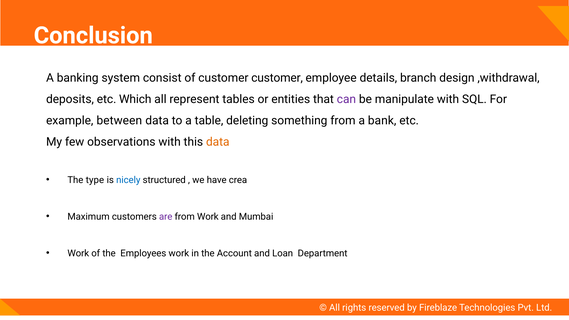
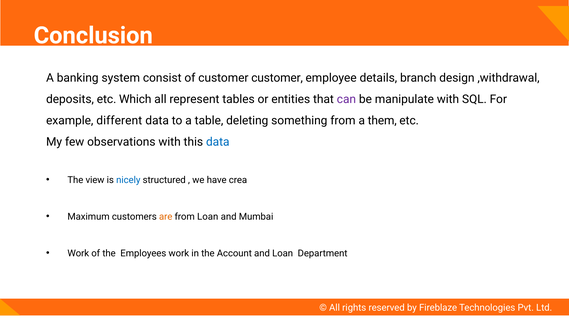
between: between -> different (119, 121)
bank: bank -> them (382, 121)
data colour: orange -> blue (218, 142)
type: type -> view (95, 180)
are colour: purple -> orange (166, 217)
from Work: Work -> Loan (208, 217)
